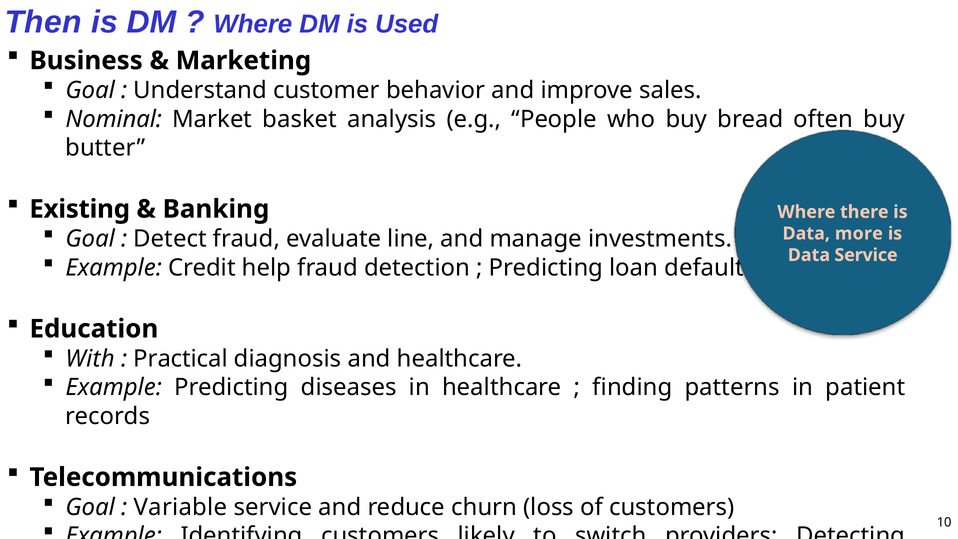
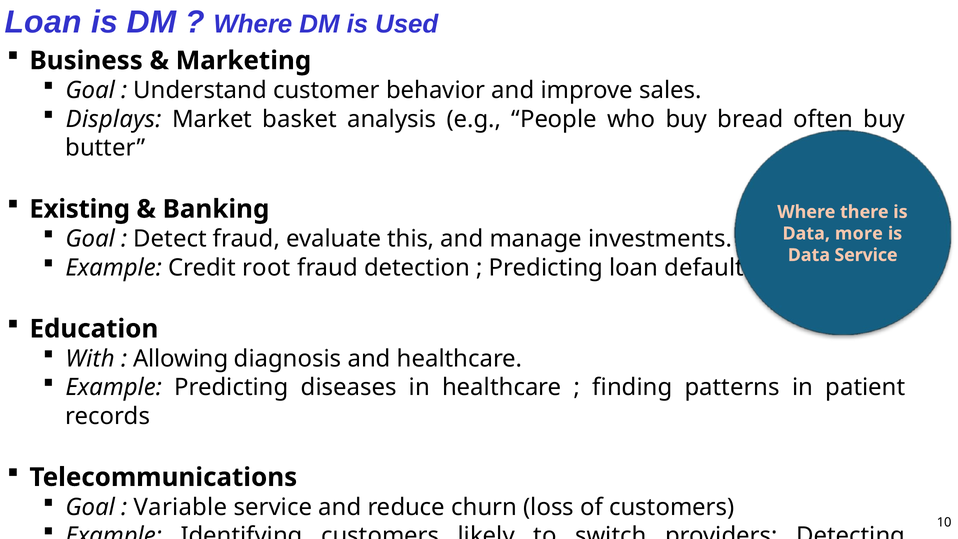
Then: Then -> Loan (43, 22)
Nominal: Nominal -> Displays (114, 119)
line: line -> this (411, 239)
help: help -> root (266, 268)
Practical: Practical -> Allowing (181, 359)
